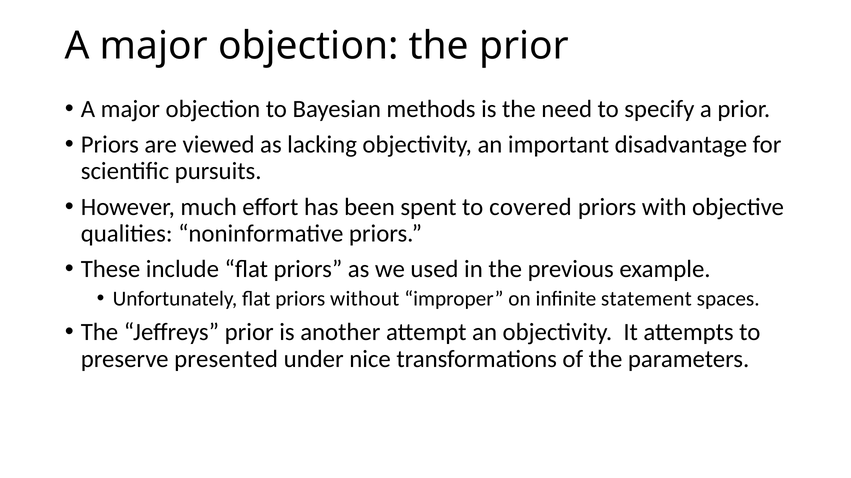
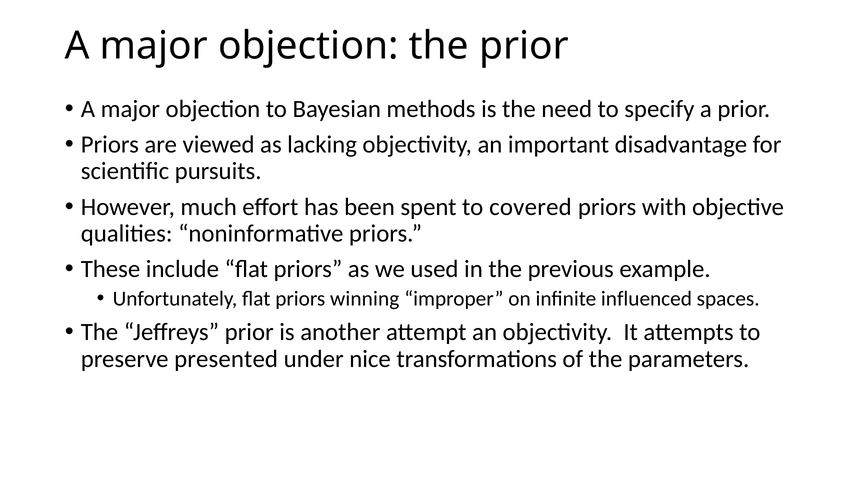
without: without -> winning (365, 299)
statement: statement -> influenced (646, 299)
